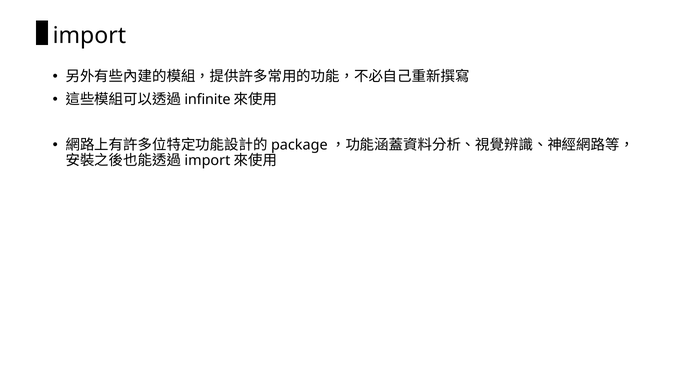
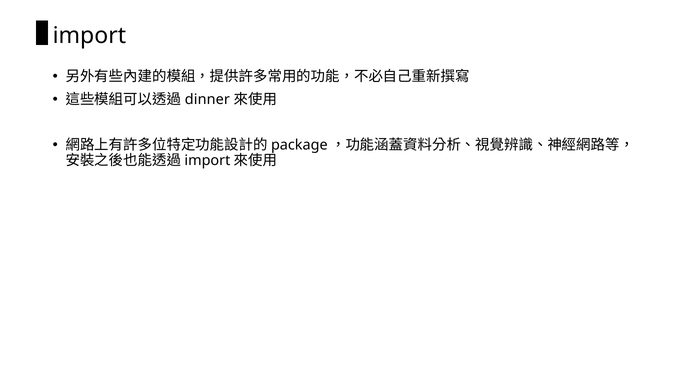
infinite: infinite -> dinner (207, 99)
